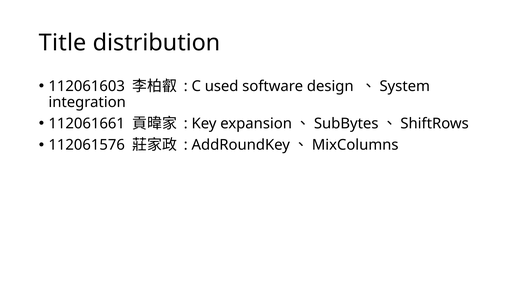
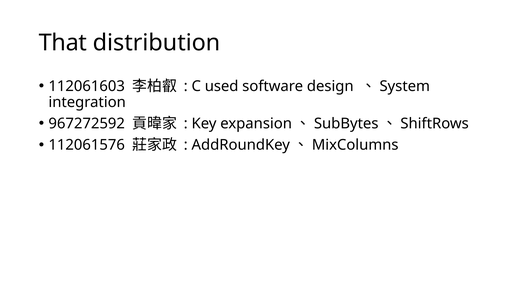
Title: Title -> That (63, 43)
112061661: 112061661 -> 967272592 (87, 124)
